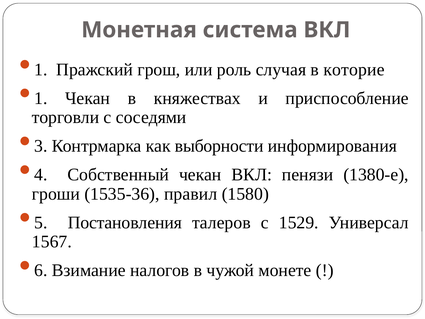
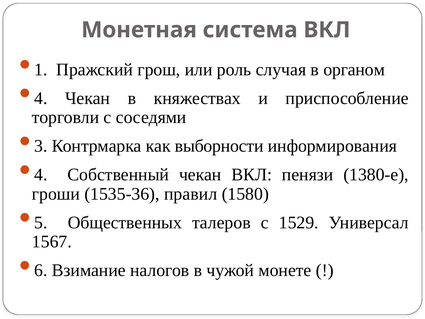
которие: которие -> органом (354, 70)
1: 1 -> 4 (41, 98)
Постановления: Постановления -> Общественных (125, 222)
